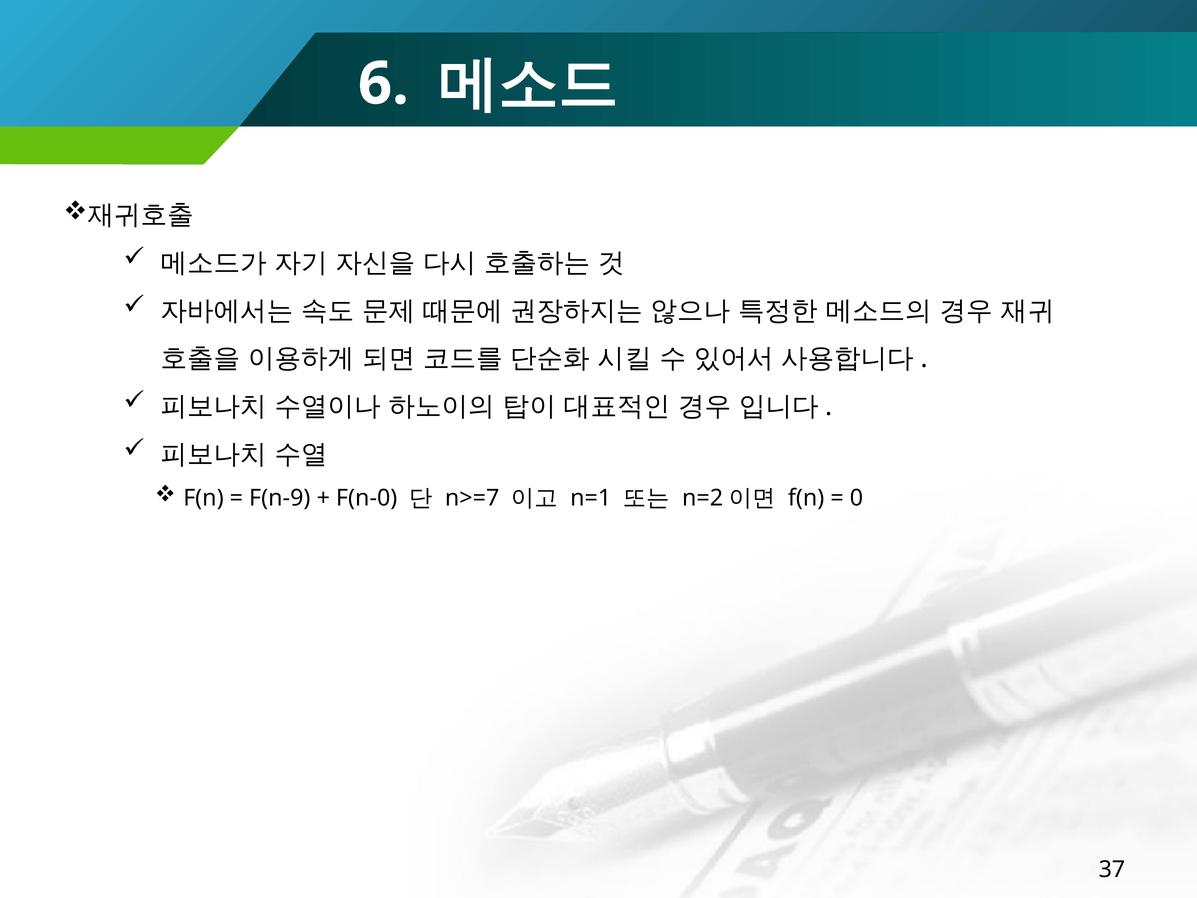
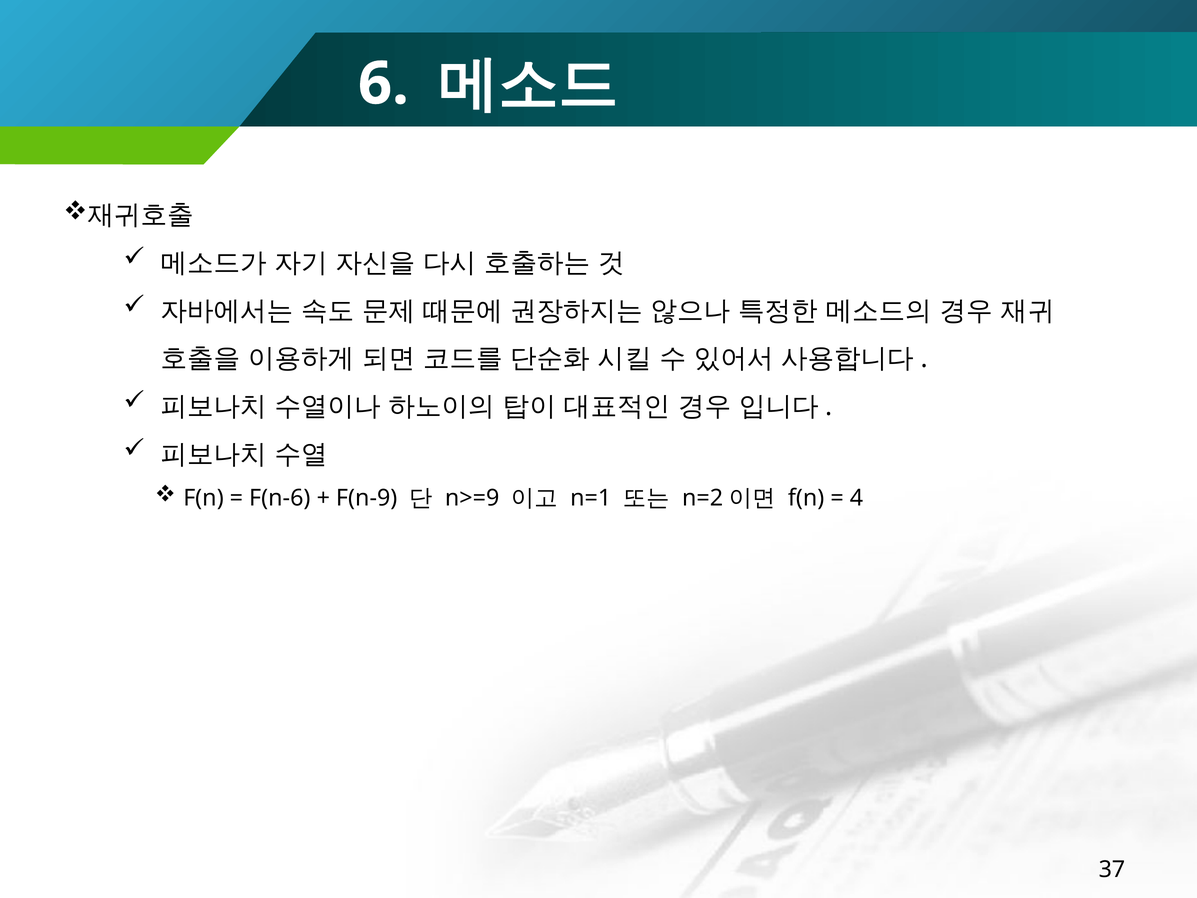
F(n-9: F(n-9 -> F(n-6 (280, 498)
F(n-0: F(n-0 -> F(n-9 (367, 498)
n>=7: n>=7 -> n>=9 (472, 498)
0: 0 -> 4 (856, 498)
